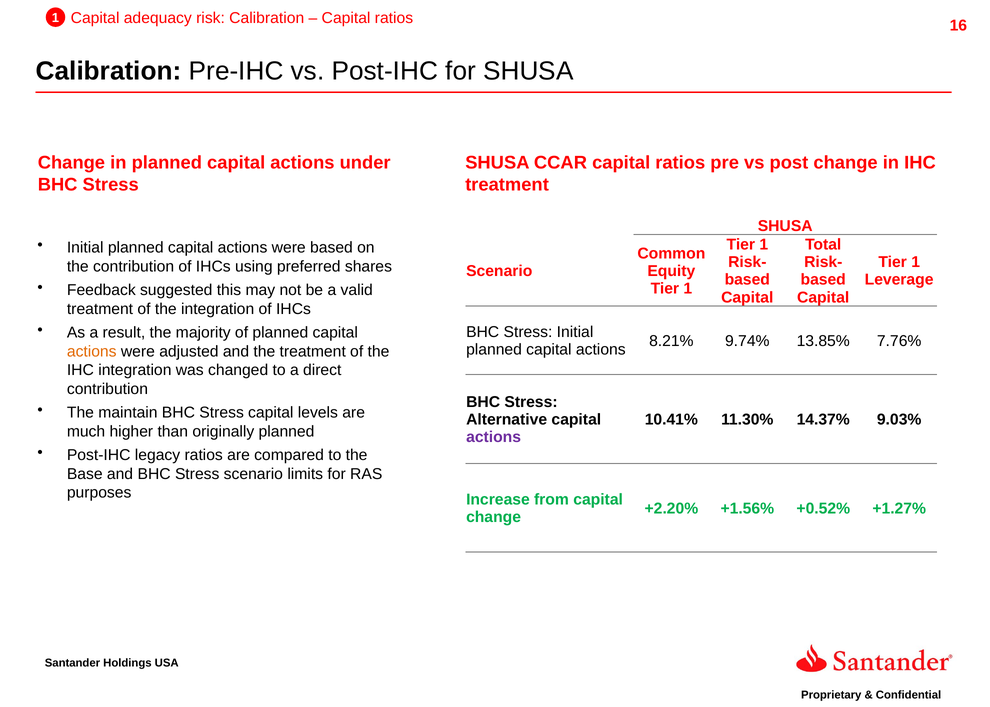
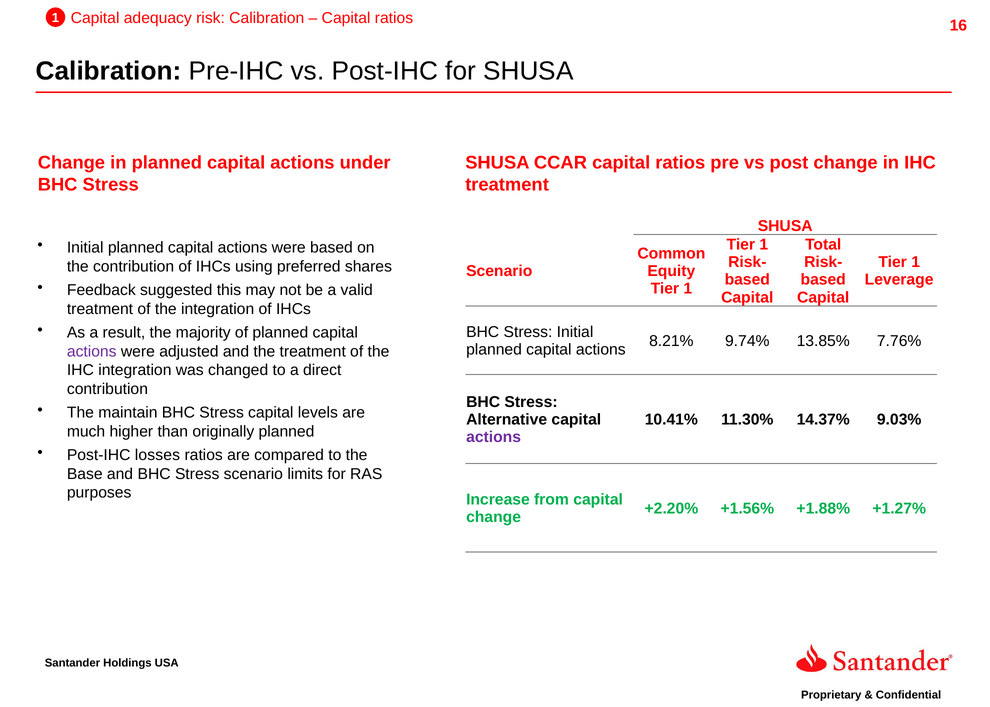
actions colour: orange -> purple (92, 351)
legacy: legacy -> losses (157, 455)
+0.52%: +0.52% -> +1.88% (823, 508)
